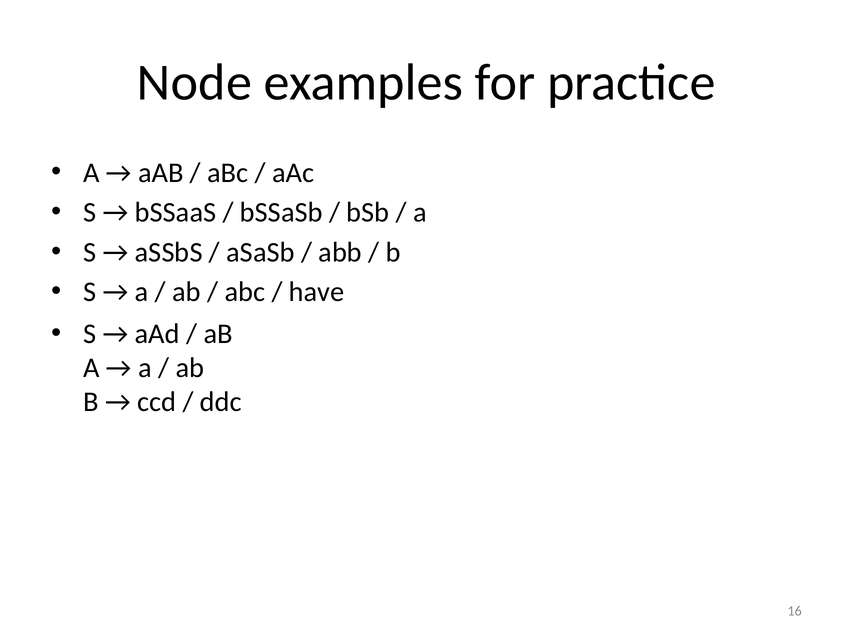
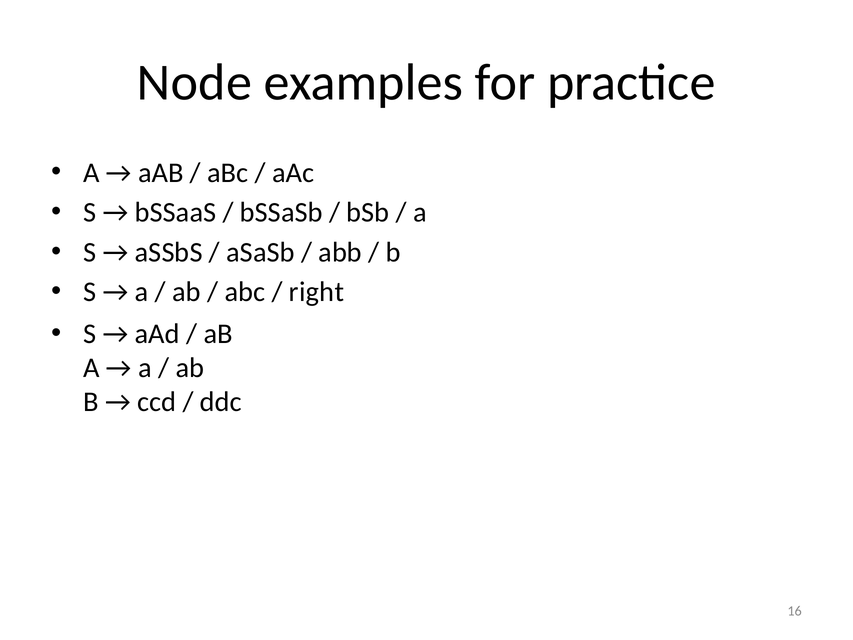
have: have -> right (317, 292)
